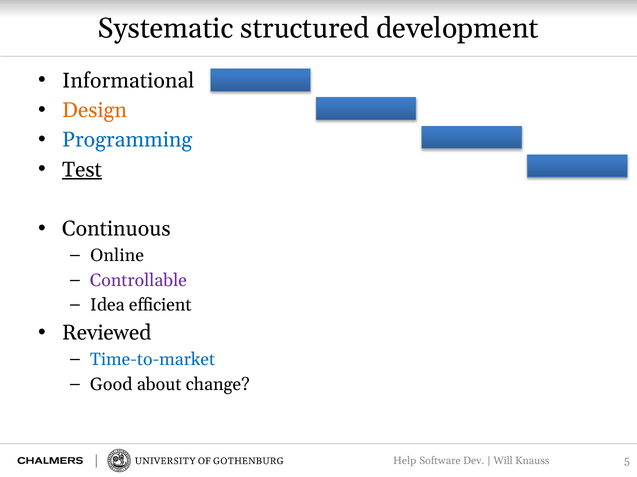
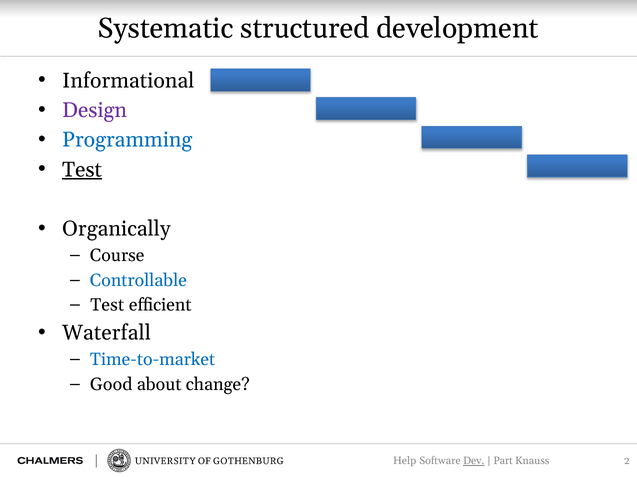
Design colour: orange -> purple (95, 110)
Continuous: Continuous -> Organically (116, 229)
Online: Online -> Course (117, 256)
Controllable colour: purple -> blue (138, 281)
Idea: Idea -> Test (107, 306)
Reviewed: Reviewed -> Waterfall (107, 333)
Dev underline: none -> present (474, 462)
Will: Will -> Part (503, 462)
5: 5 -> 2 (627, 461)
